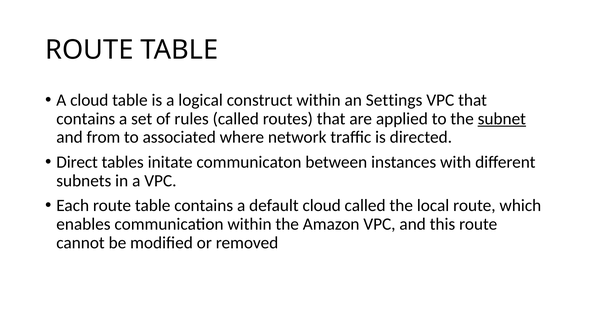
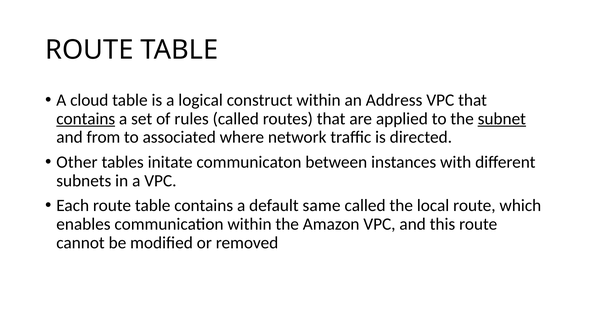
Settings: Settings -> Address (394, 100)
contains underline: none -> present (86, 119)
Direct: Direct -> Other (77, 162)
default cloud: cloud -> same (322, 206)
